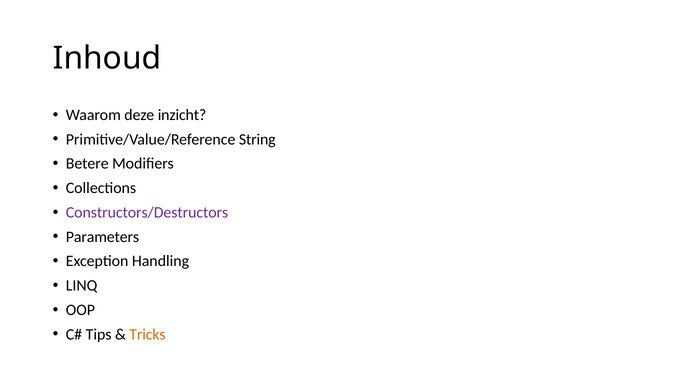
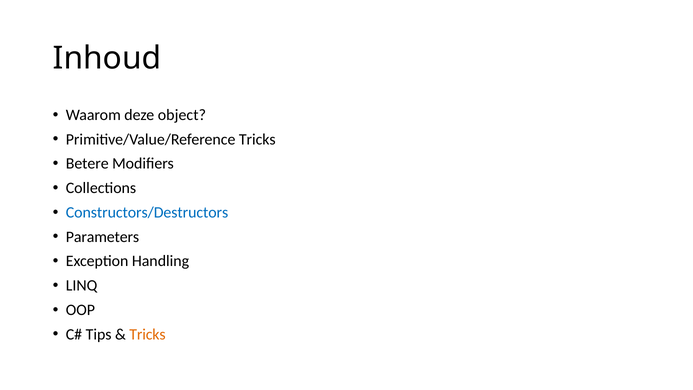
inzicht: inzicht -> object (182, 115)
Primitive/Value/Reference String: String -> Tricks (257, 139)
Constructors/Destructors colour: purple -> blue (147, 212)
